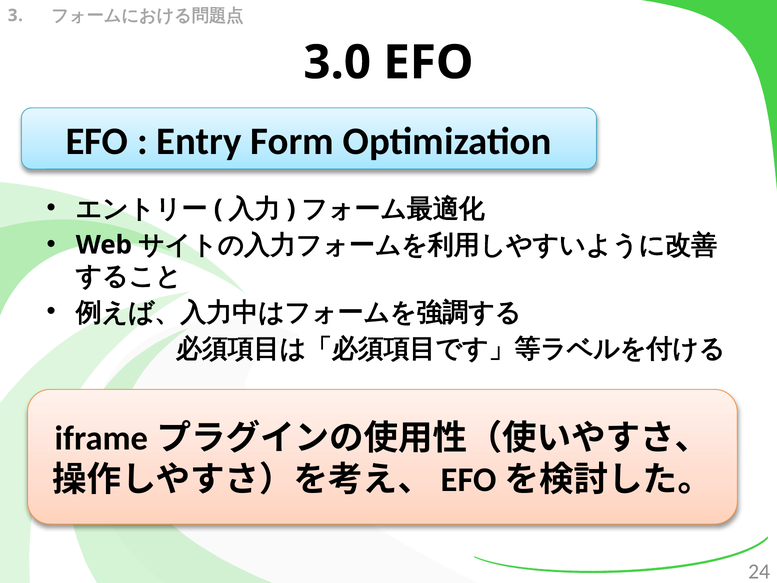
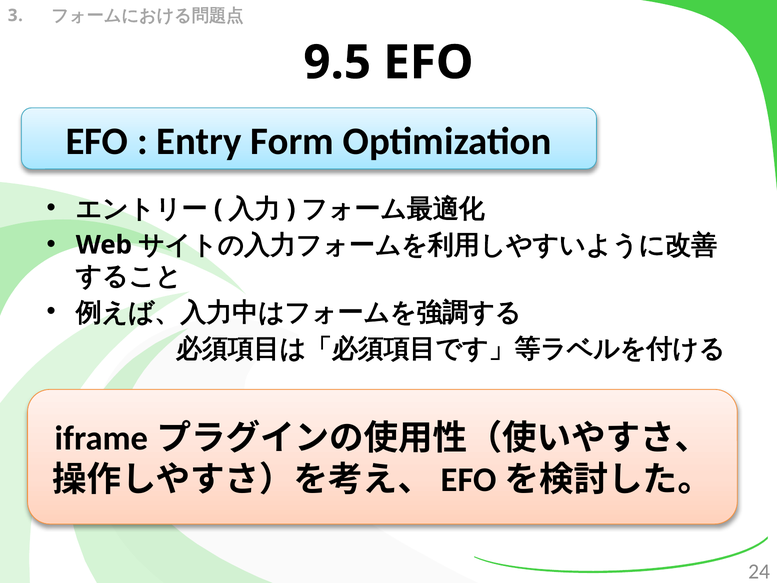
3.0: 3.0 -> 9.5 (337, 63)
